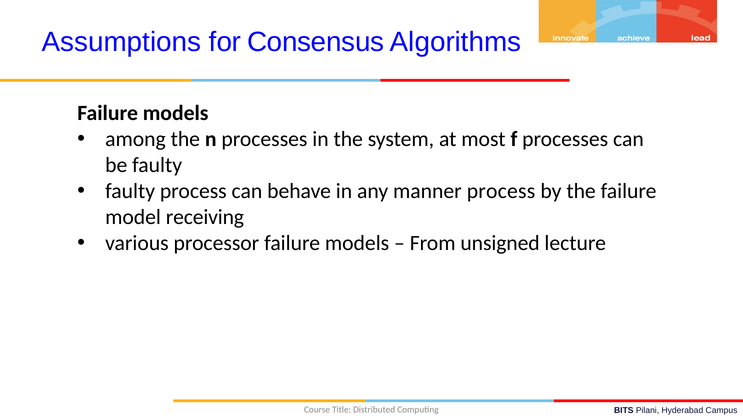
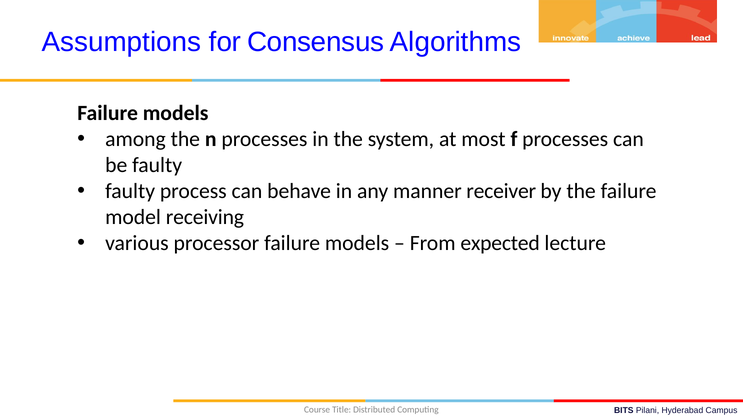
manner process: process -> receiver (501, 191)
unsigned: unsigned -> expected (500, 243)
